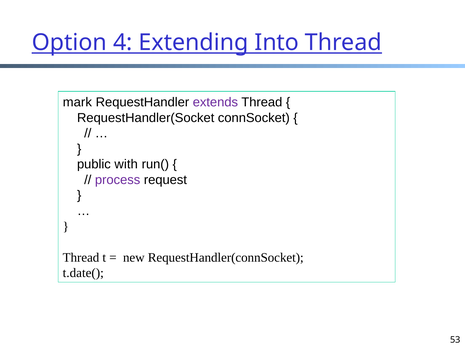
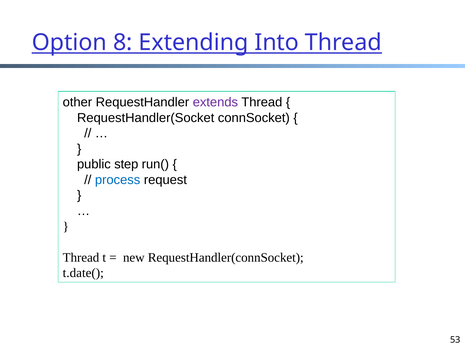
4: 4 -> 8 (123, 42)
mark: mark -> other (77, 102)
with: with -> step (126, 164)
process colour: purple -> blue (118, 180)
